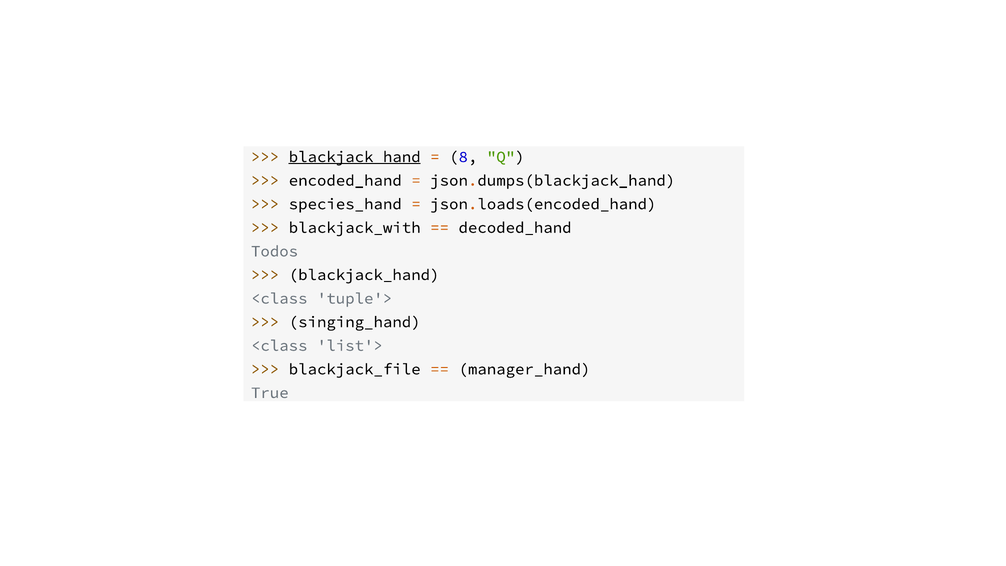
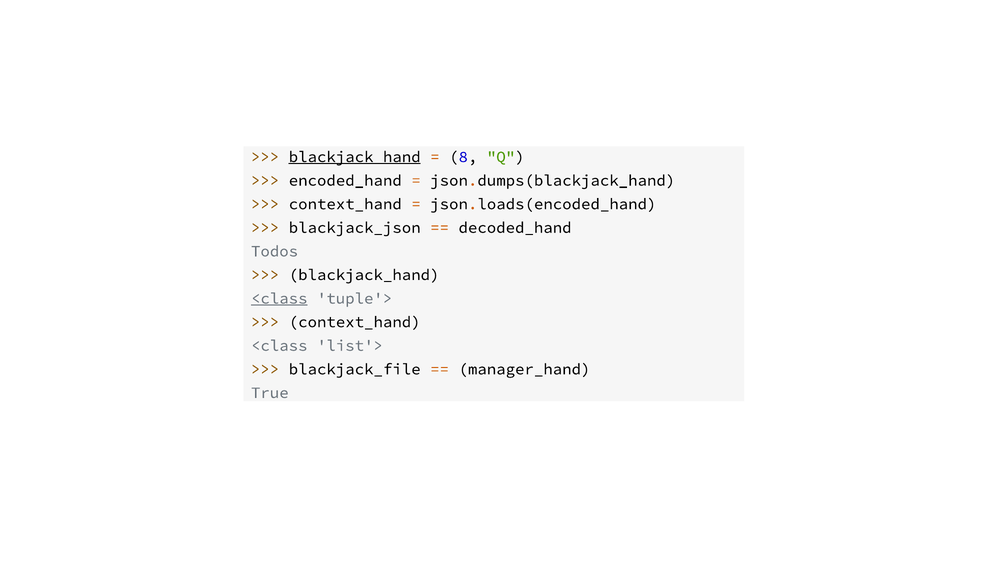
species_hand: species_hand -> context_hand (345, 204)
blackjack_with: blackjack_with -> blackjack_json (355, 228)
<class underline: none -> present (279, 298)
singing_hand: singing_hand -> context_hand (355, 322)
